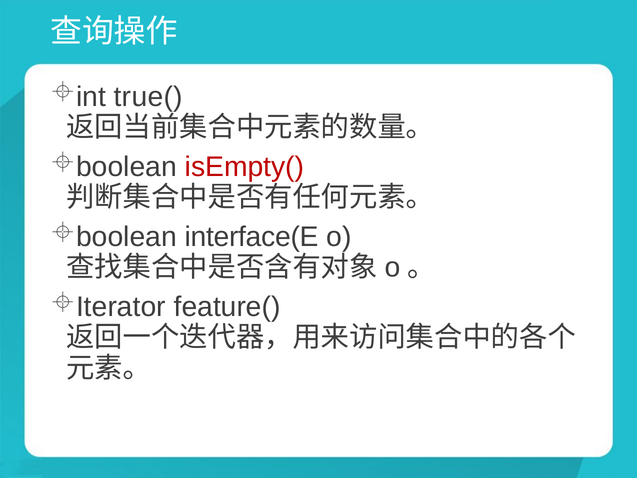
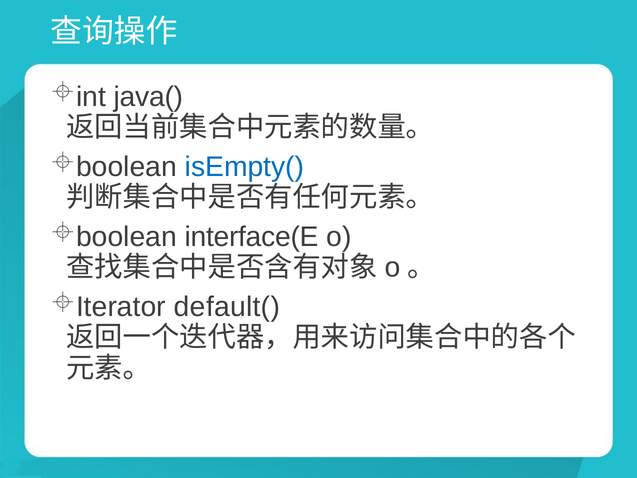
true(: true( -> java( (149, 97)
isEmpty( colour: red -> blue (245, 167)
feature(: feature( -> default( (227, 307)
